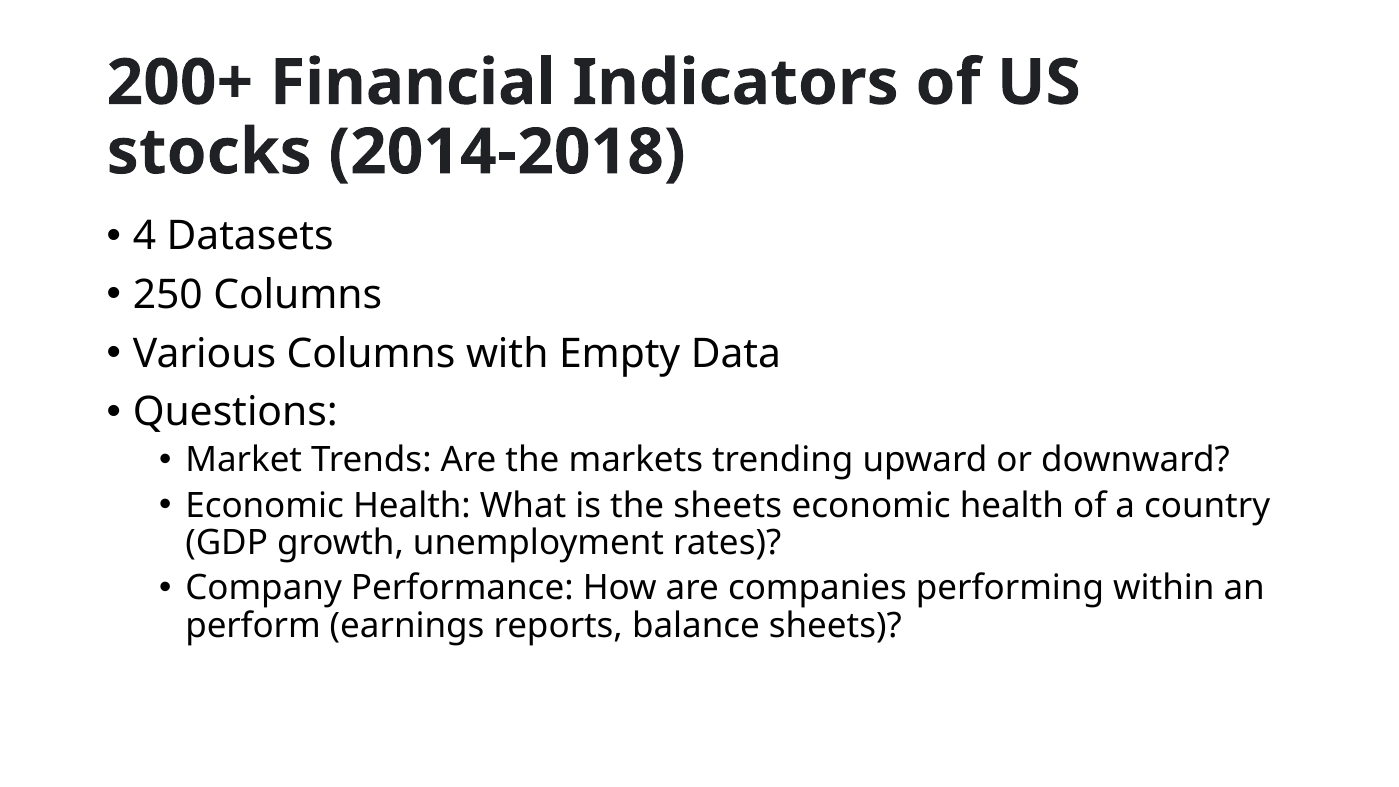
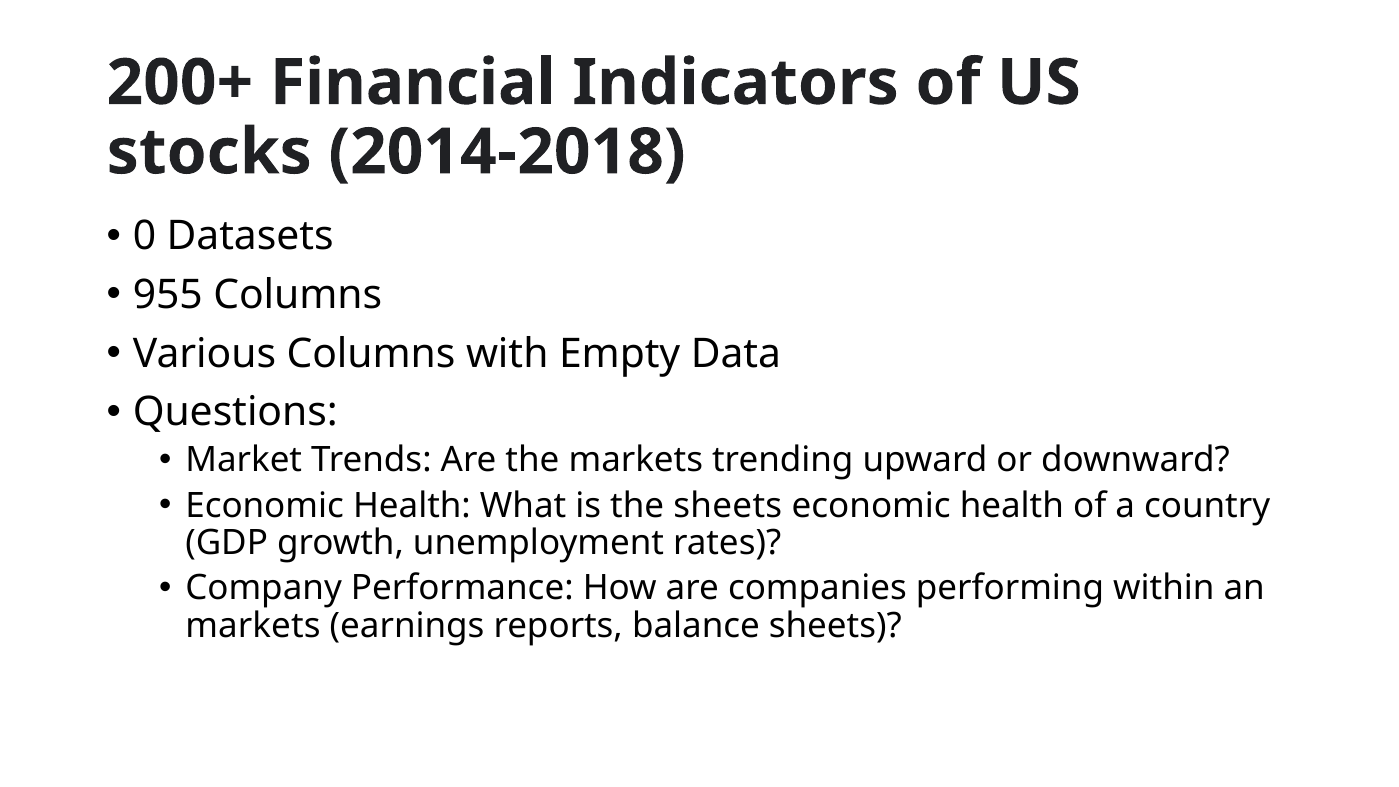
4: 4 -> 0 (145, 236)
250: 250 -> 955 (168, 295)
perform: perform -> markets (253, 626)
